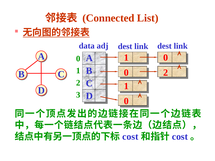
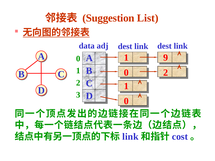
Connected: Connected -> Suggestion (108, 18)
0: 0 -> 9 (166, 58)
cost: cost -> link (130, 137)
